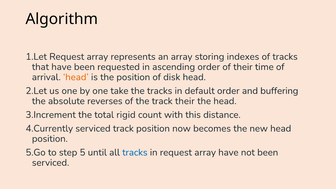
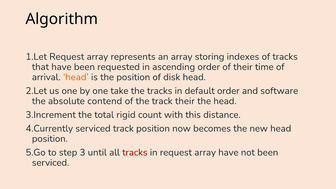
buffering: buffering -> software (279, 91)
reverses: reverses -> contend (105, 101)
5: 5 -> 3 (83, 152)
tracks colour: blue -> red (135, 152)
